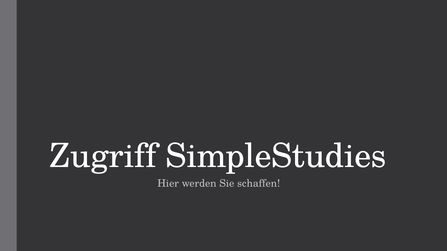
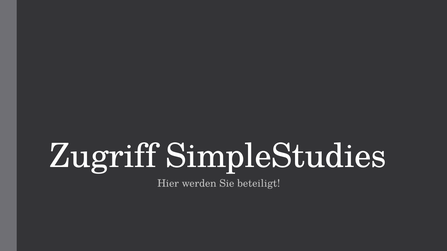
schaffen: schaffen -> beteiligt (259, 184)
